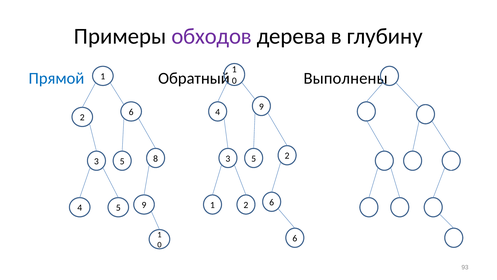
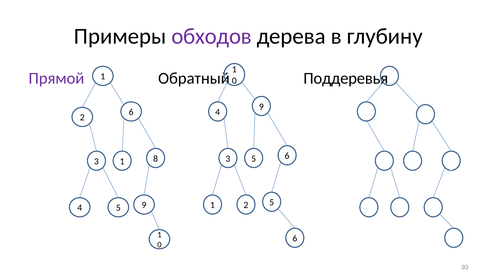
Прямой colour: blue -> purple (56, 78)
Выполнены: Выполнены -> Поддеревья (346, 78)
3 5 2: 2 -> 6 (287, 156)
5: 5 -> 1 (122, 161)
6: 6 -> 5 (272, 202)
